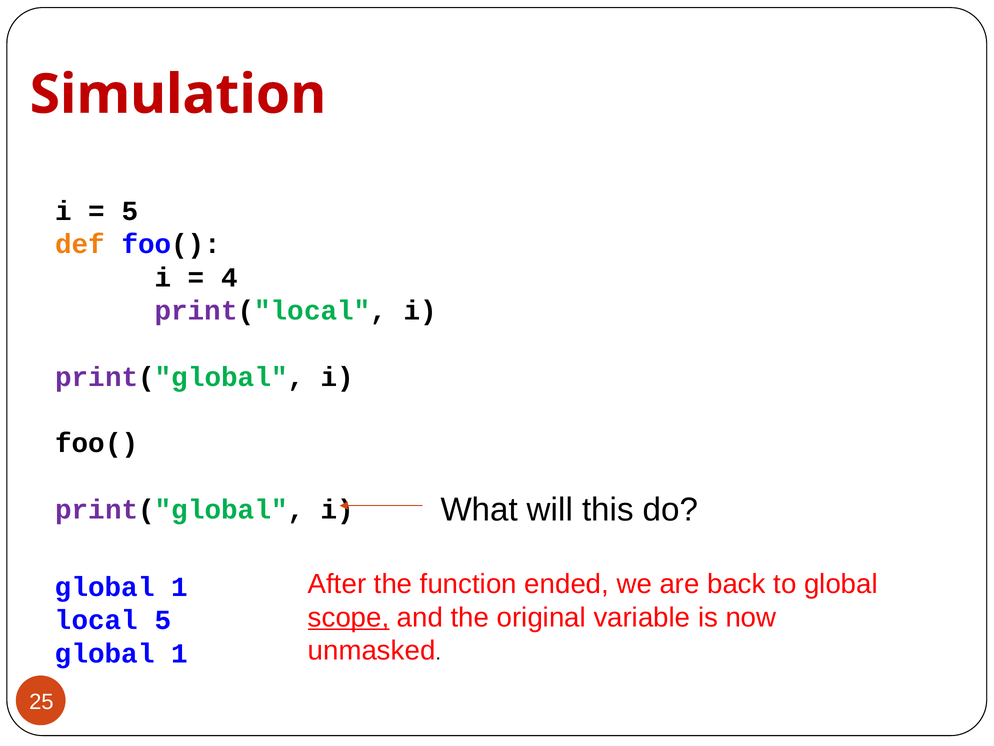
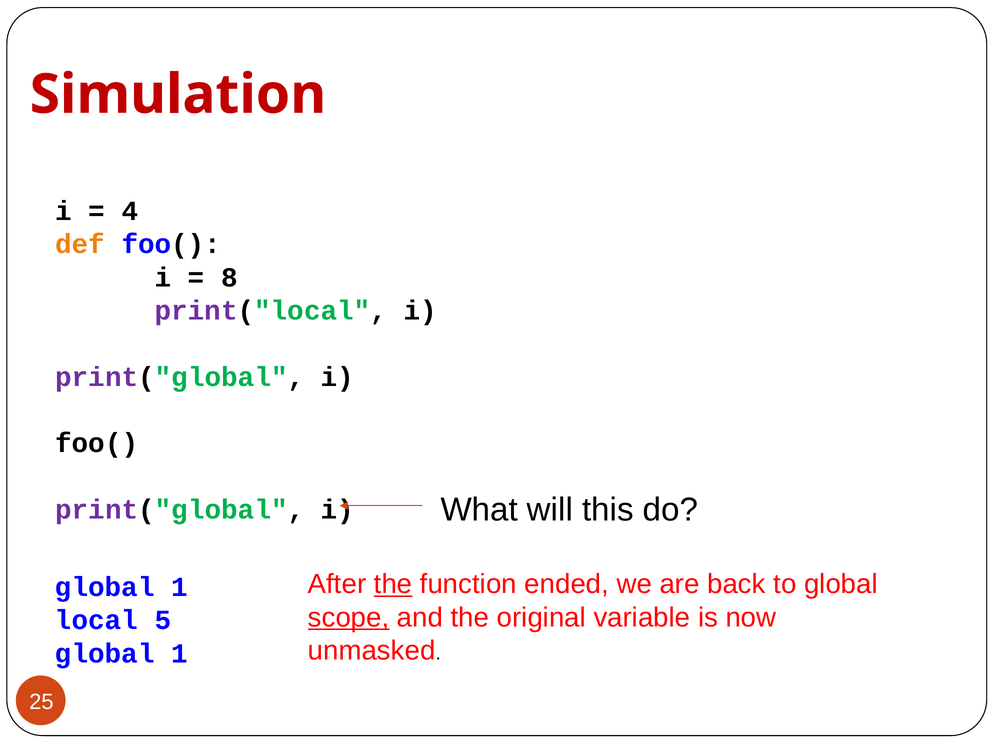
5: 5 -> 4 (130, 211)
4: 4 -> 8 (229, 277)
the underline: none -> present (393, 584)
